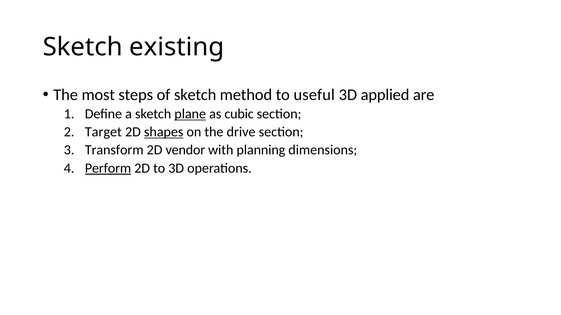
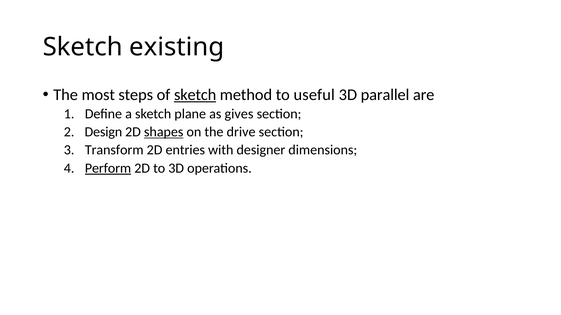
sketch underline: none -> present (195, 95)
applied: applied -> parallel (385, 95)
plane underline: present -> none (190, 114)
cubic: cubic -> gives (239, 114)
Target: Target -> Design (103, 132)
vendor: vendor -> entries (185, 150)
planning: planning -> designer (261, 150)
